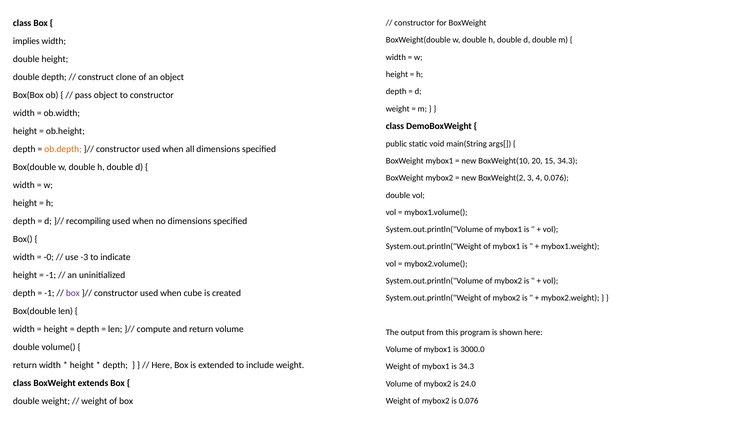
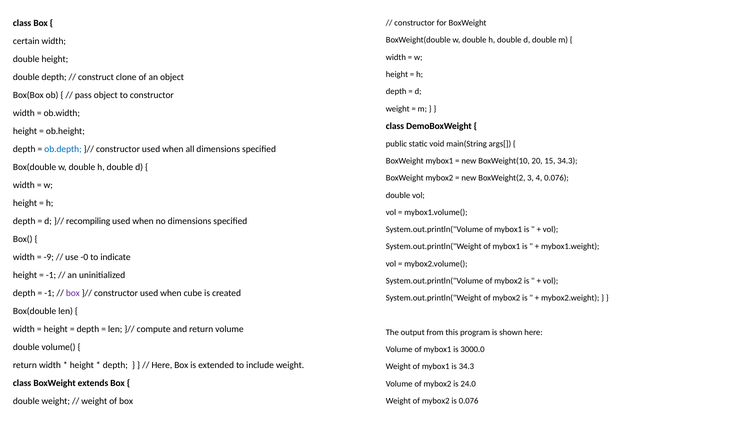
implies: implies -> certain (26, 41)
ob.depth colour: orange -> blue (63, 149)
-0: -0 -> -9 (49, 257)
-3: -3 -> -0 (84, 257)
